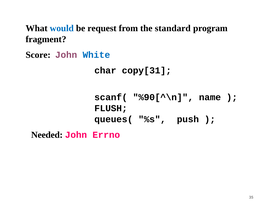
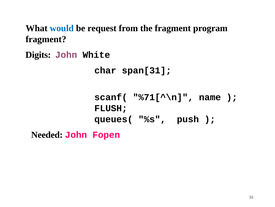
the standard: standard -> fragment (173, 28)
Score: Score -> Digits (38, 55)
White colour: blue -> black (96, 55)
copy[31: copy[31 -> span[31 (147, 70)
%90[^\n: %90[^\n -> %71[^\n (163, 97)
Errno: Errno -> Fopen (106, 134)
